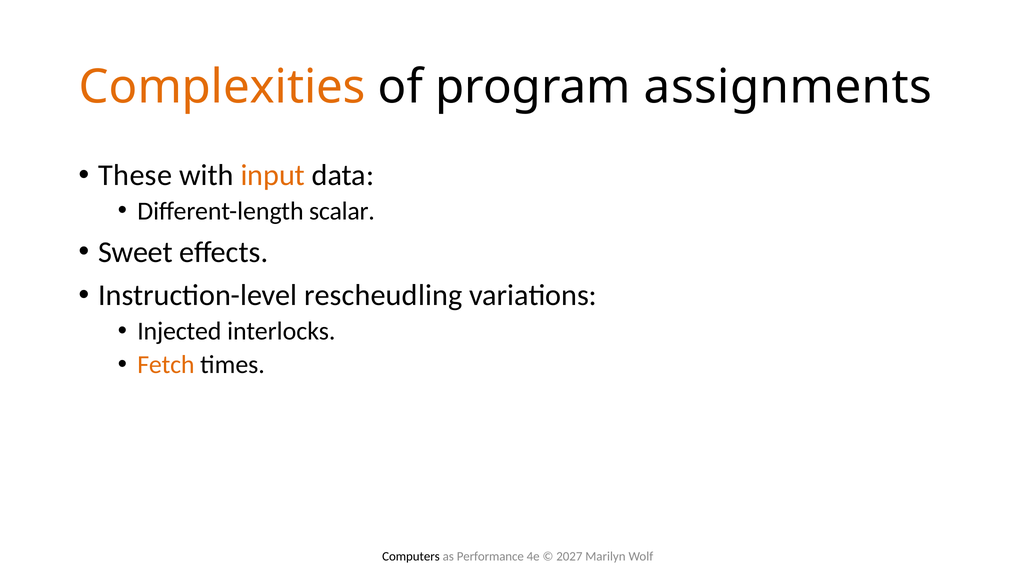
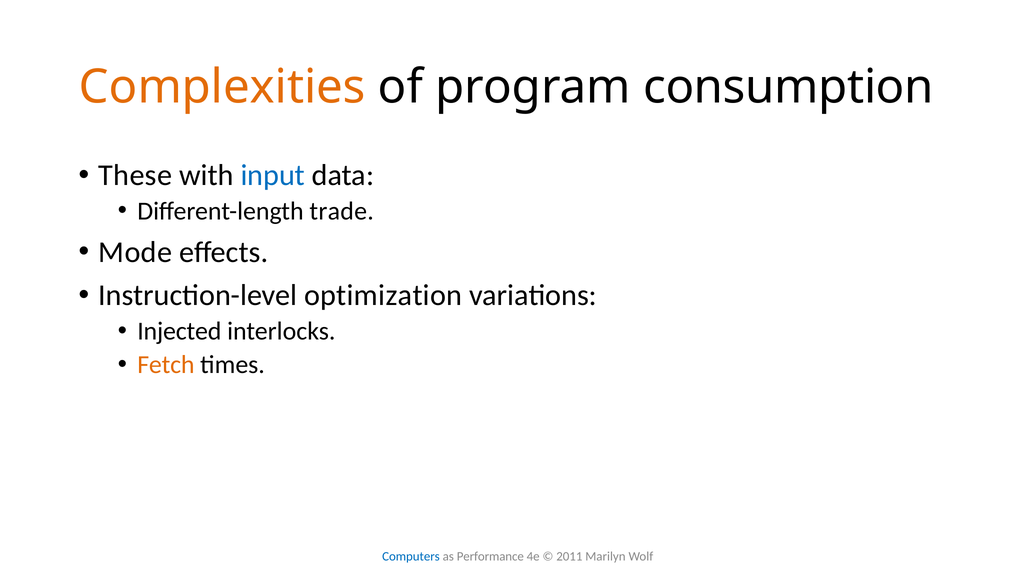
assignments: assignments -> consumption (788, 87)
input colour: orange -> blue (273, 175)
scalar: scalar -> trade (342, 211)
Sweet: Sweet -> Mode (135, 252)
rescheudling: rescheudling -> optimization (383, 295)
Computers colour: black -> blue (411, 556)
2027: 2027 -> 2011 (569, 556)
